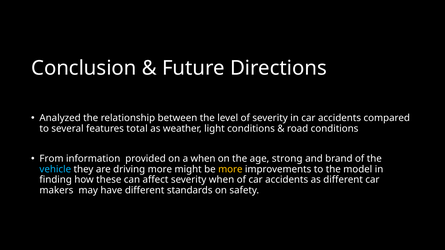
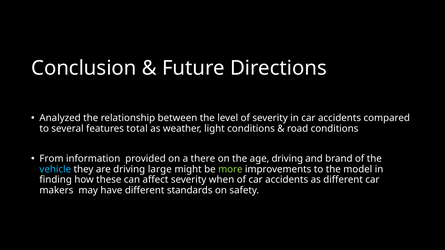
a when: when -> there (203, 159)
age strong: strong -> driving (287, 159)
driving more: more -> large (160, 169)
more colour: yellow -> light green (230, 169)
